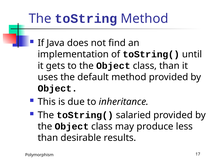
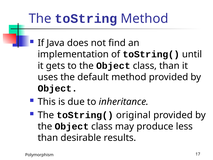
salaried: salaried -> original (133, 115)
